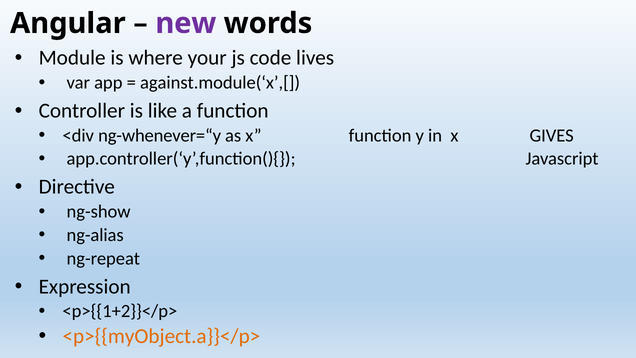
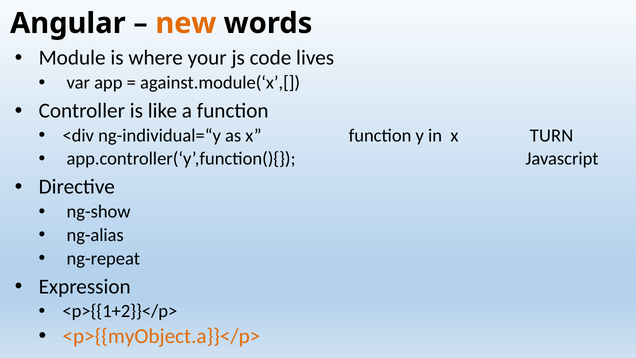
new colour: purple -> orange (186, 23)
ng-whenever=“y: ng-whenever=“y -> ng-individual=“y (160, 135)
GIVES: GIVES -> TURN (552, 135)
